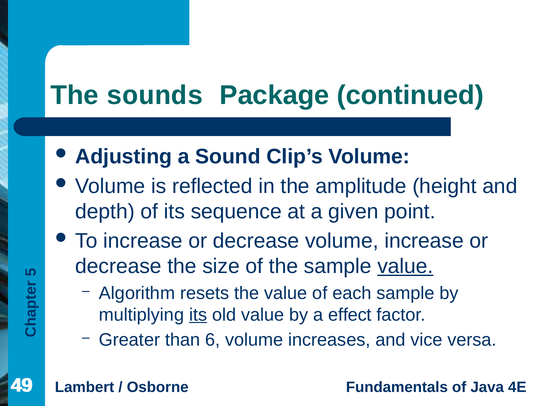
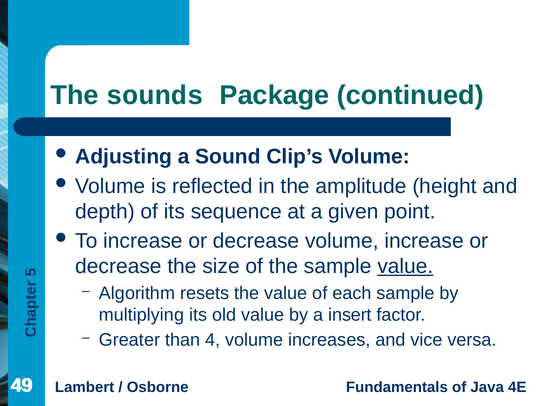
its underline: present -> none (198, 315)
effect: effect -> insert (350, 315)
6: 6 -> 4 (213, 340)
